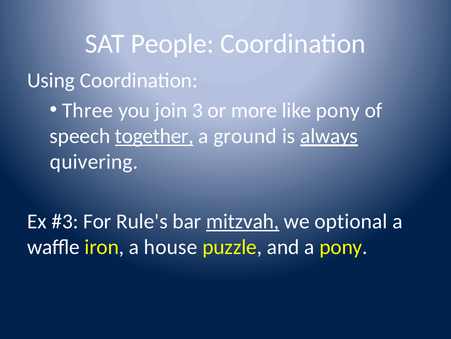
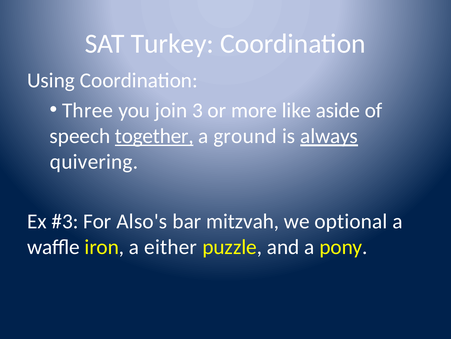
People: People -> Turkey (172, 44)
like pony: pony -> aside (338, 110)
Rule's: Rule's -> Also's (142, 221)
mitzvah underline: present -> none (243, 221)
house: house -> either (171, 246)
